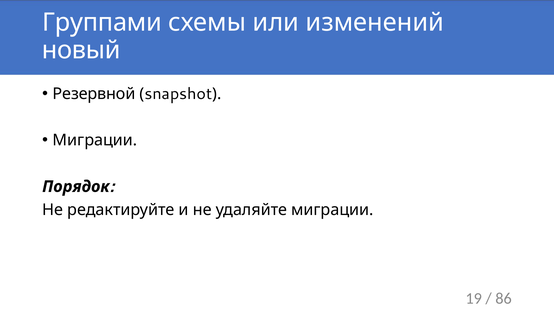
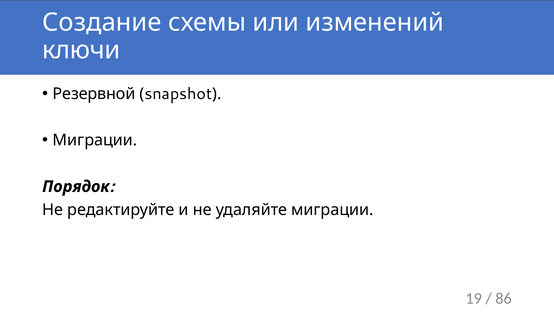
Группами: Группами -> Создание (102, 22)
новый: новый -> ключи (81, 50)
